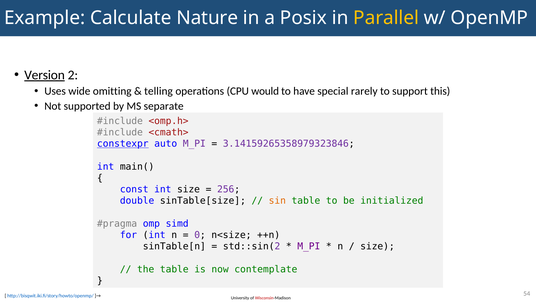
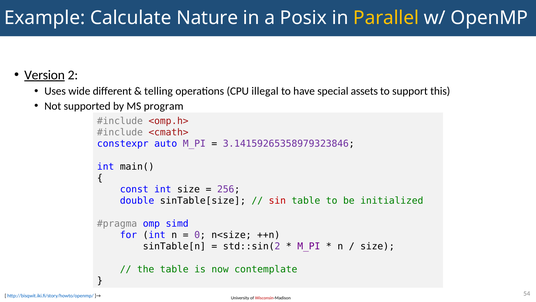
omitting: omitting -> different (112, 91)
would: would -> illegal (265, 91)
rarely: rarely -> assets (364, 91)
separate: separate -> program (164, 106)
constexpr underline: present -> none (123, 143)
sin colour: orange -> red (277, 200)
